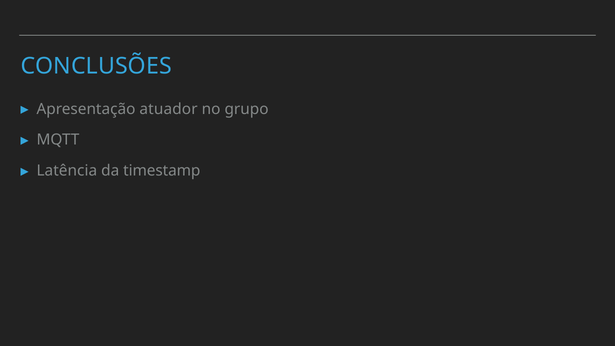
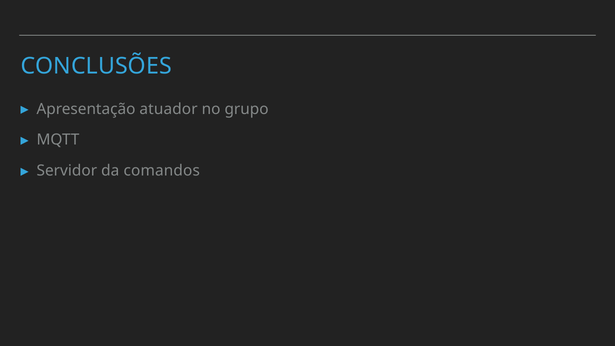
Latência: Latência -> Servidor (67, 171)
timestamp: timestamp -> comandos (162, 171)
